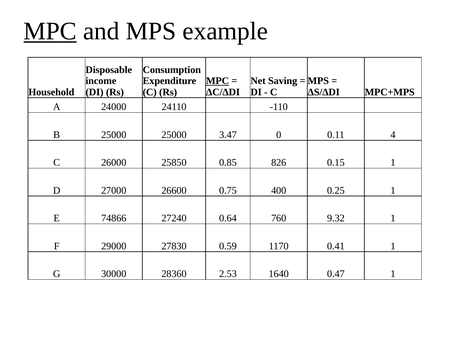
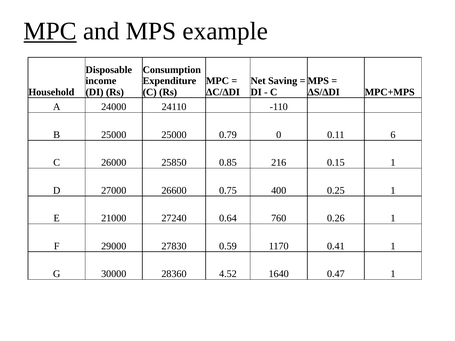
MPC underline: present -> none (218, 81)
3.47: 3.47 -> 0.79 (228, 135)
4: 4 -> 6 (393, 135)
826: 826 -> 216 (279, 163)
74866: 74866 -> 21000 (114, 218)
9.32: 9.32 -> 0.26 (336, 218)
2.53: 2.53 -> 4.52 (228, 274)
